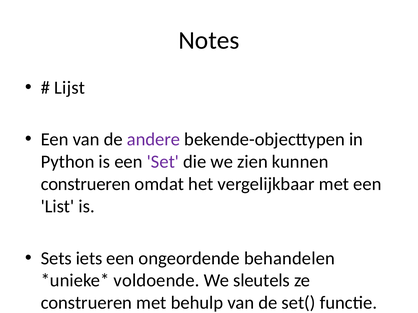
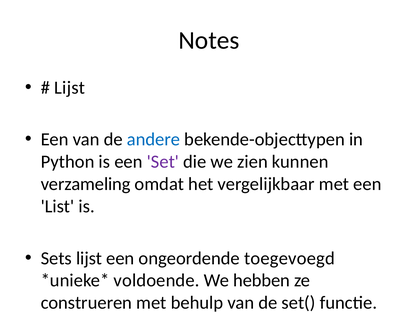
andere colour: purple -> blue (153, 140)
construeren: construeren -> verzameling (86, 184)
Sets iets: iets -> lijst (89, 259)
behandelen: behandelen -> toegevoegd (289, 259)
sleutels: sleutels -> hebben (262, 281)
